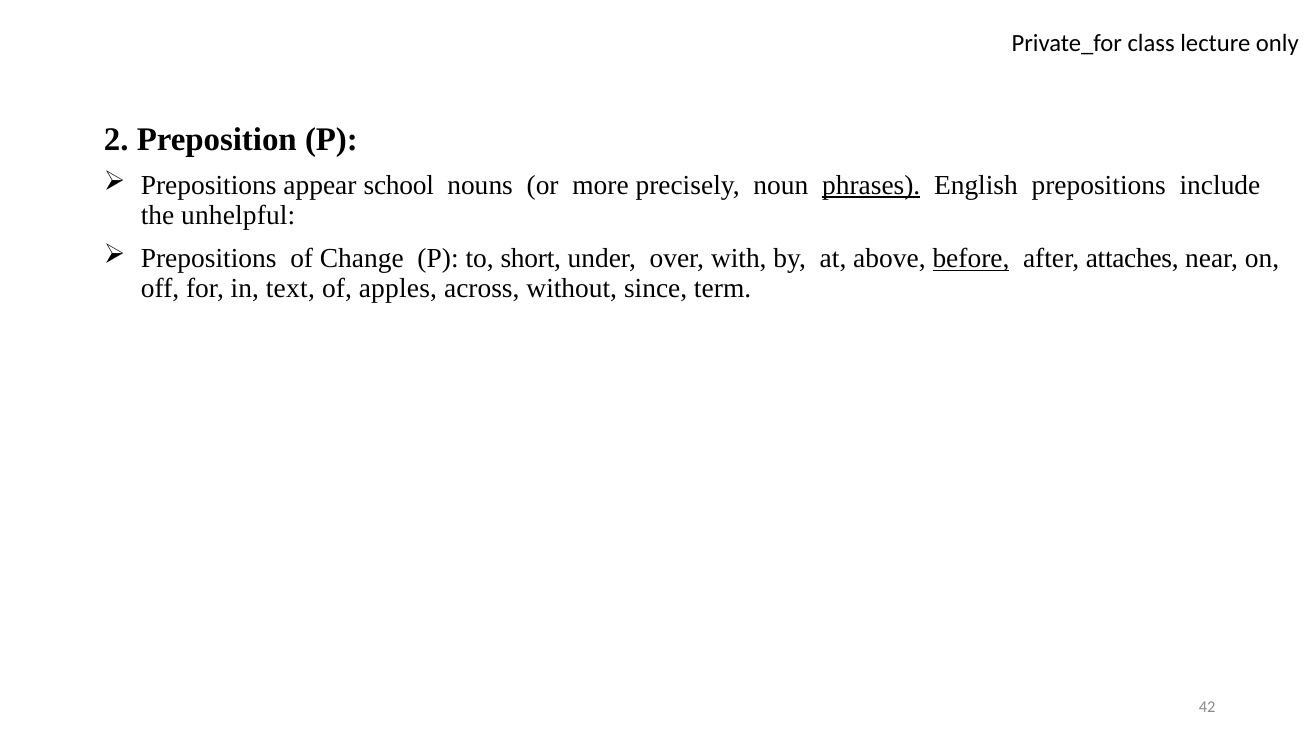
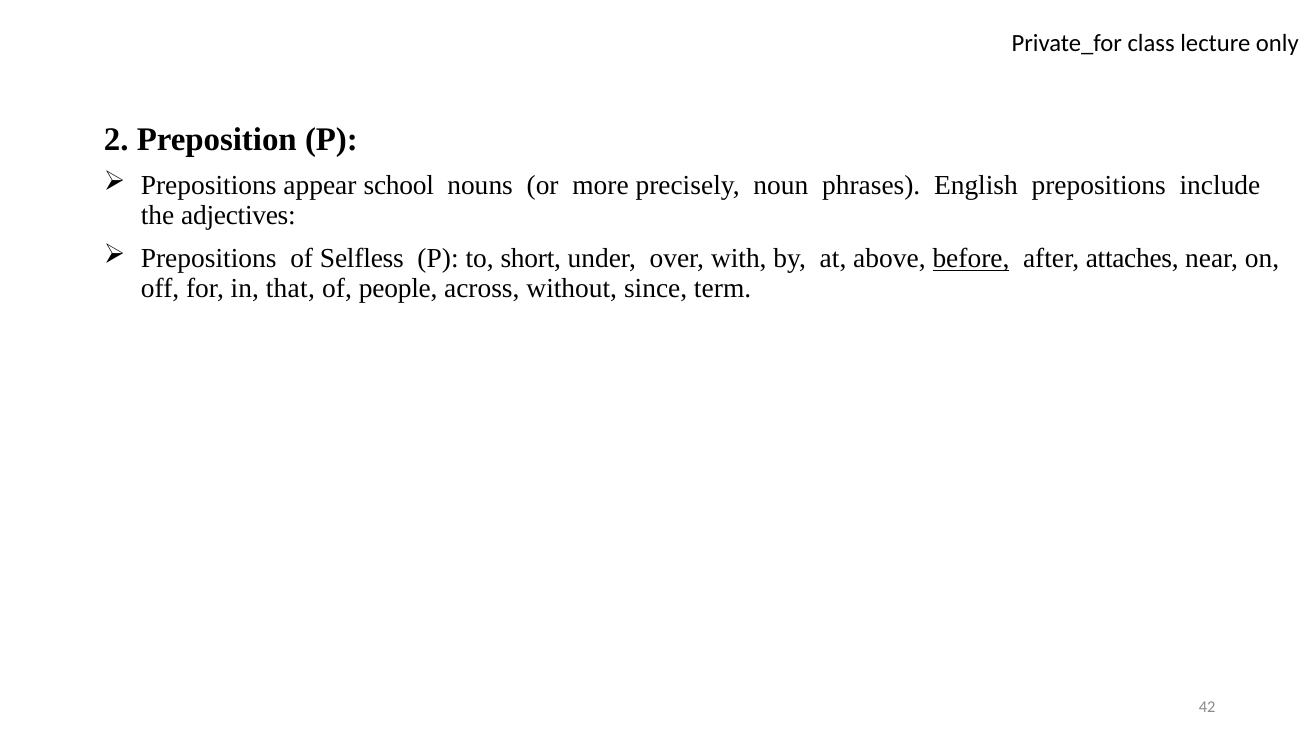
phrases underline: present -> none (871, 185)
unhelpful: unhelpful -> adjectives (238, 215)
Change: Change -> Selfless (362, 258)
text: text -> that (290, 288)
apples: apples -> people (398, 288)
